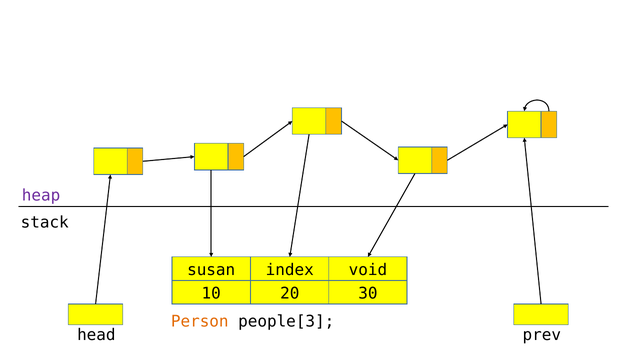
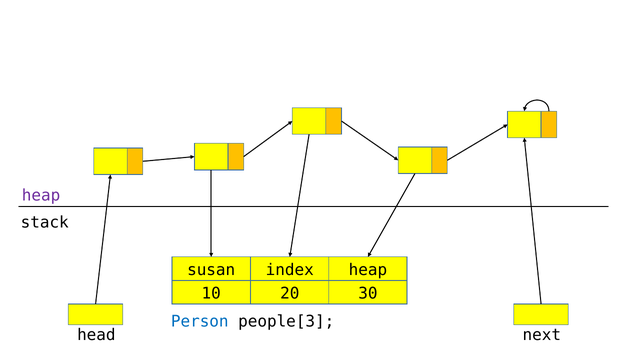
void: void -> heap (368, 269)
Person colour: orange -> blue (200, 321)
prev: prev -> next (542, 335)
